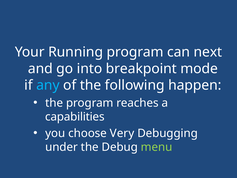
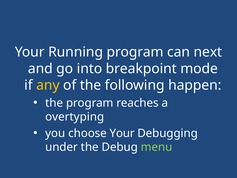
any colour: light blue -> yellow (48, 85)
capabilities: capabilities -> overtyping (75, 117)
choose Very: Very -> Your (122, 133)
